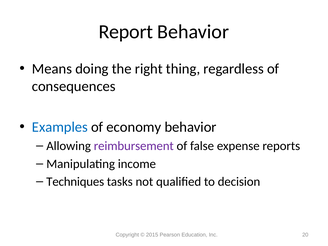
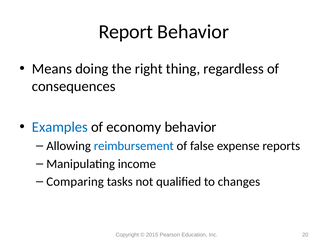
reimbursement colour: purple -> blue (134, 146)
Techniques: Techniques -> Comparing (75, 182)
decision: decision -> changes (239, 182)
